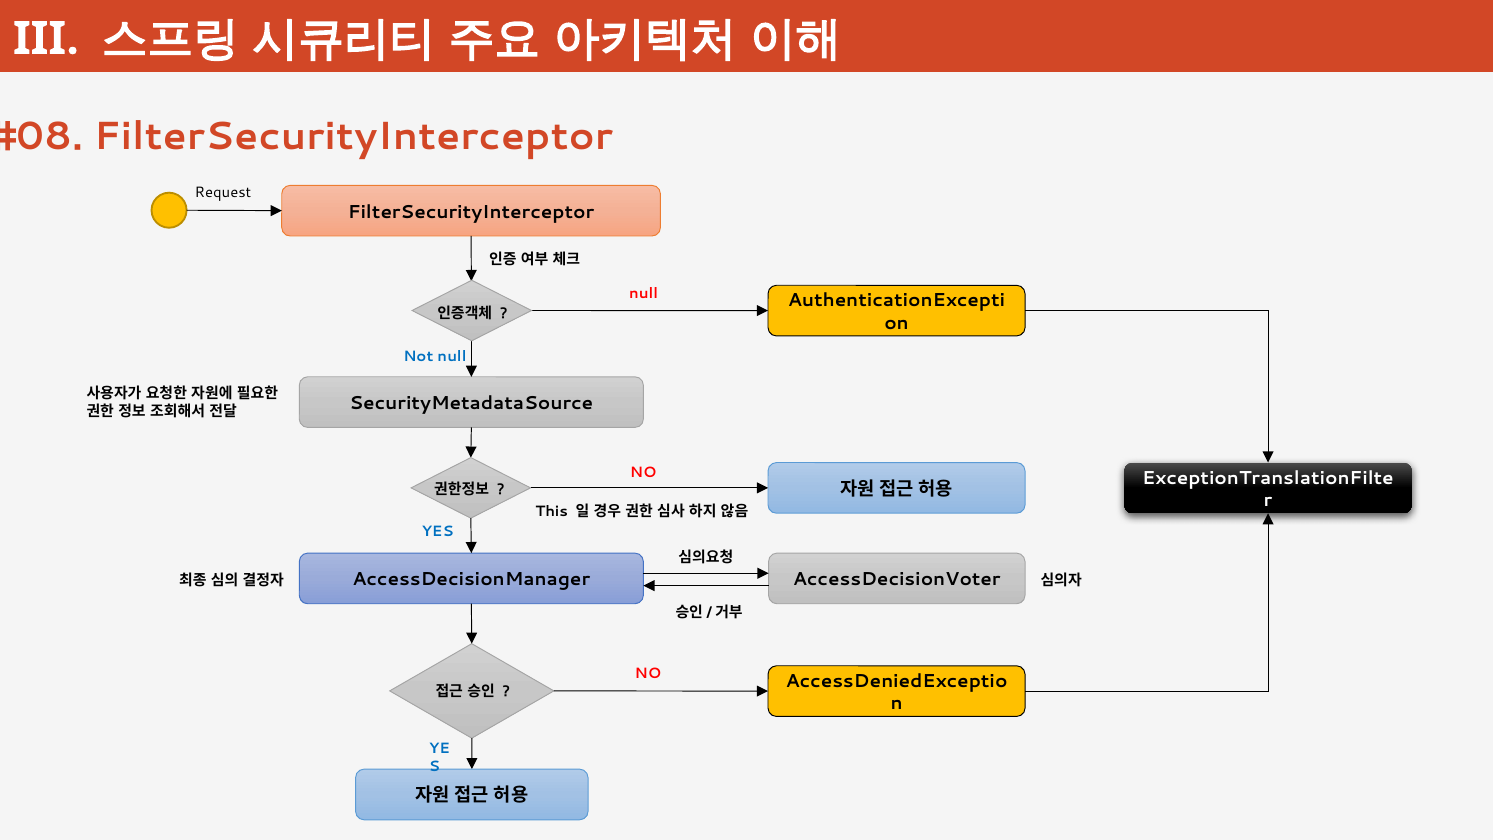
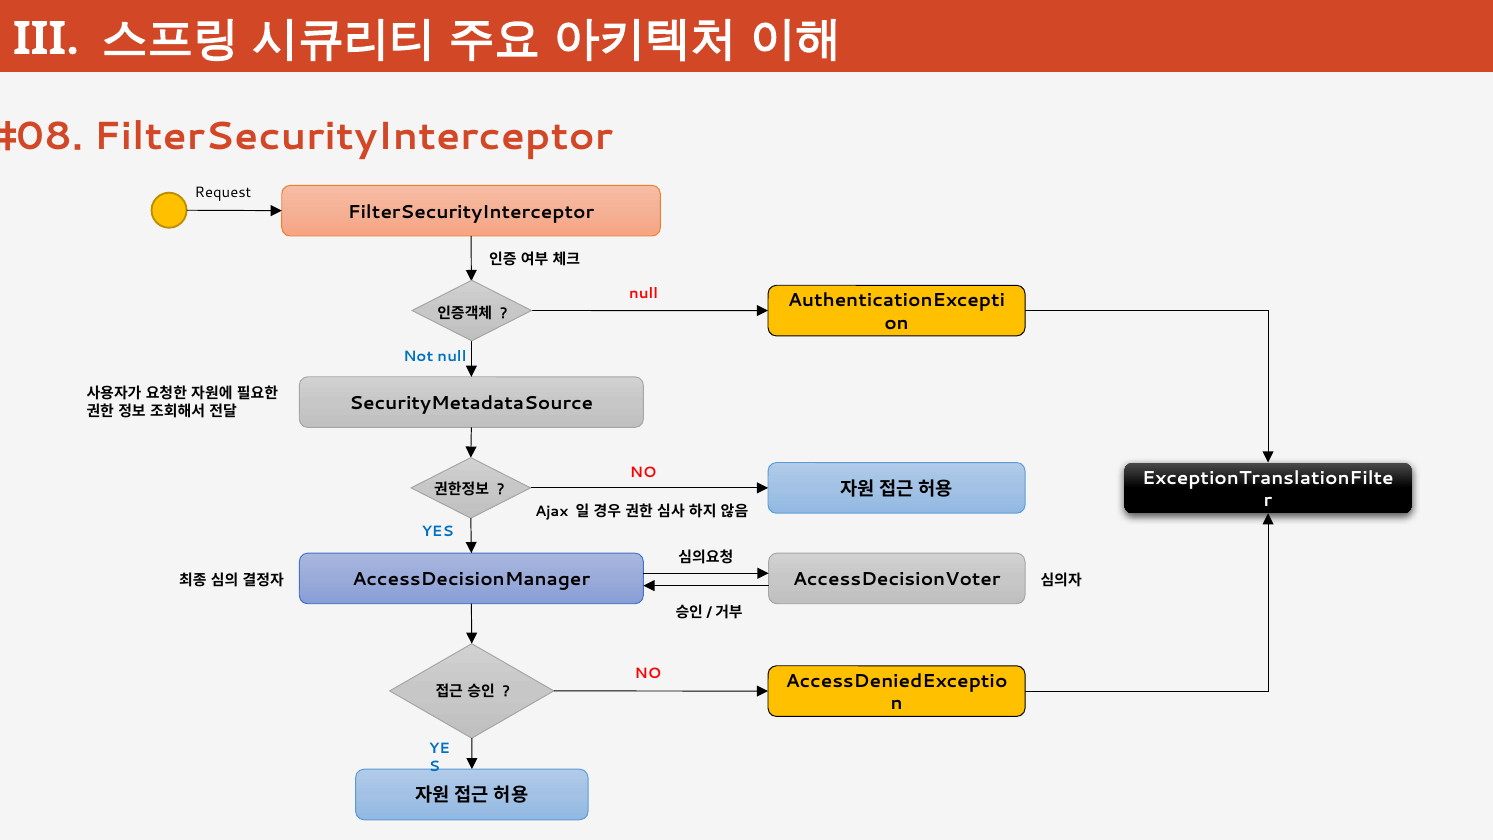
This: This -> Ajax (552, 511)
